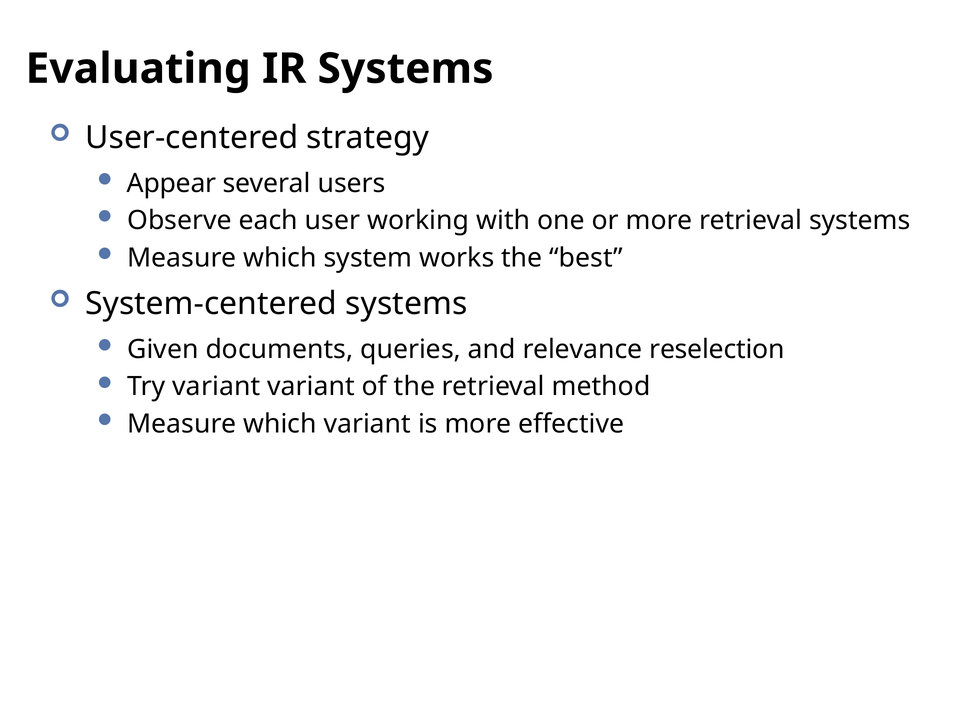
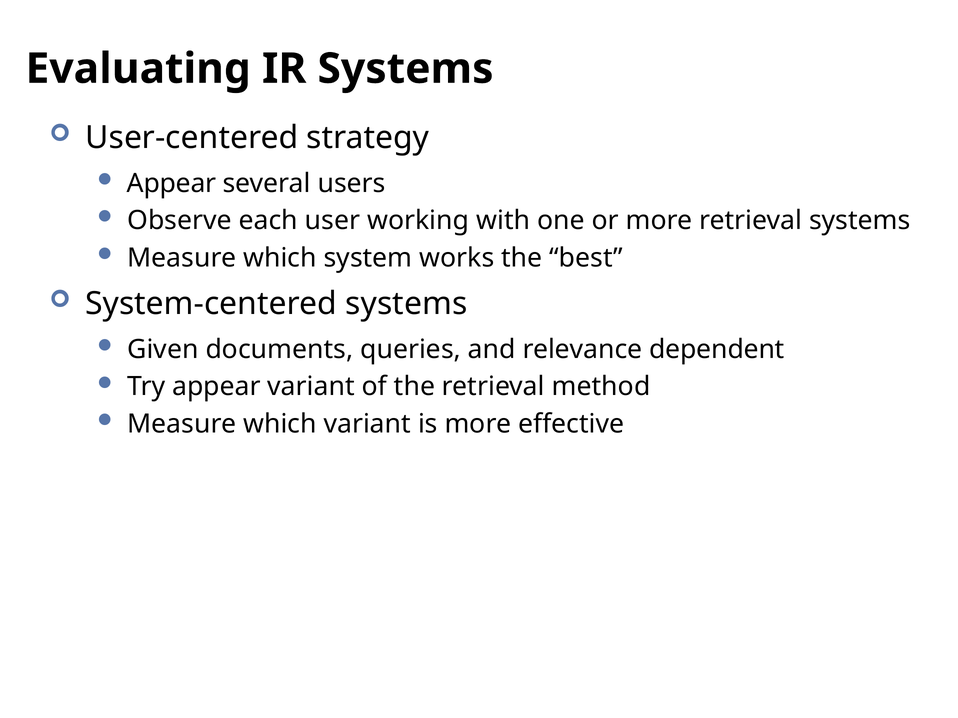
reselection: reselection -> dependent (717, 350)
Try variant: variant -> appear (216, 387)
